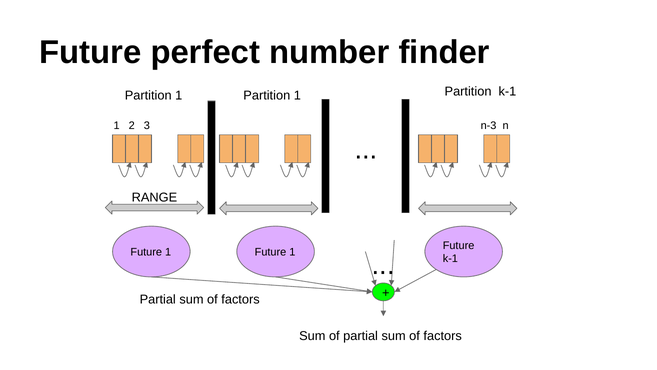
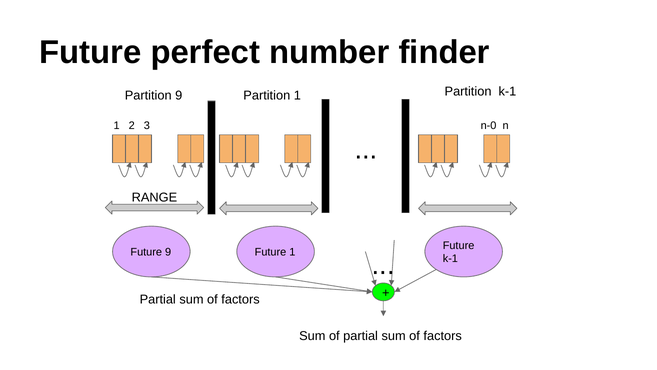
1: 1 -> 9 (179, 96)
n-3: n-3 -> n-0 (489, 126)
1: 1 -> 9 (168, 252)
